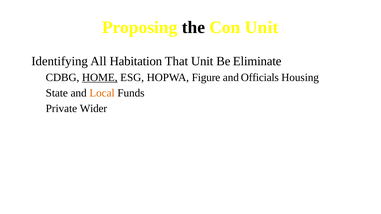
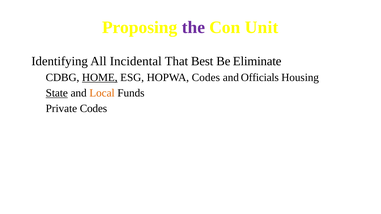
the colour: black -> purple (193, 27)
Habitation: Habitation -> Incidental (136, 61)
That Unit: Unit -> Best (202, 61)
HOPWA Figure: Figure -> Codes (206, 78)
State underline: none -> present (57, 93)
Private Wider: Wider -> Codes (93, 109)
